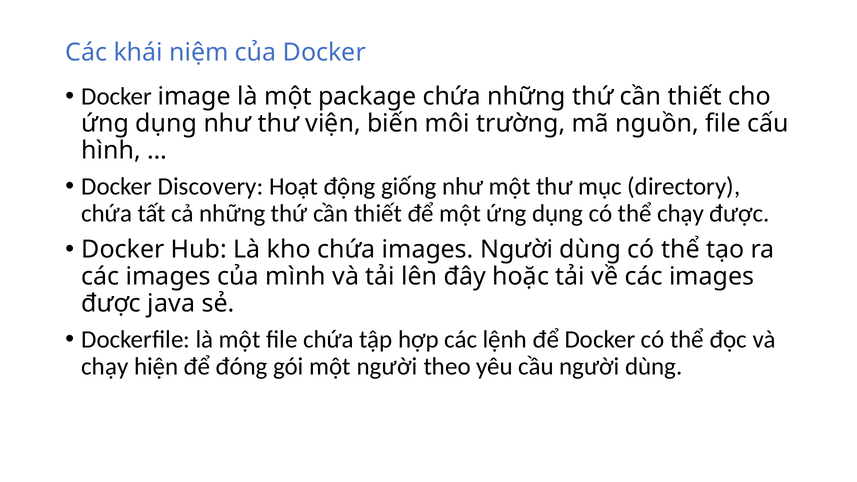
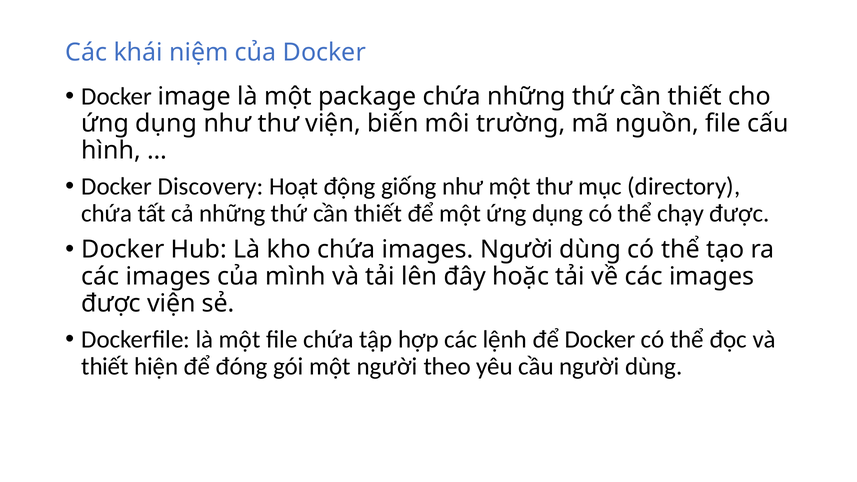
được java: java -> viện (171, 303)
chạy: chạy -> thiết (105, 366)
